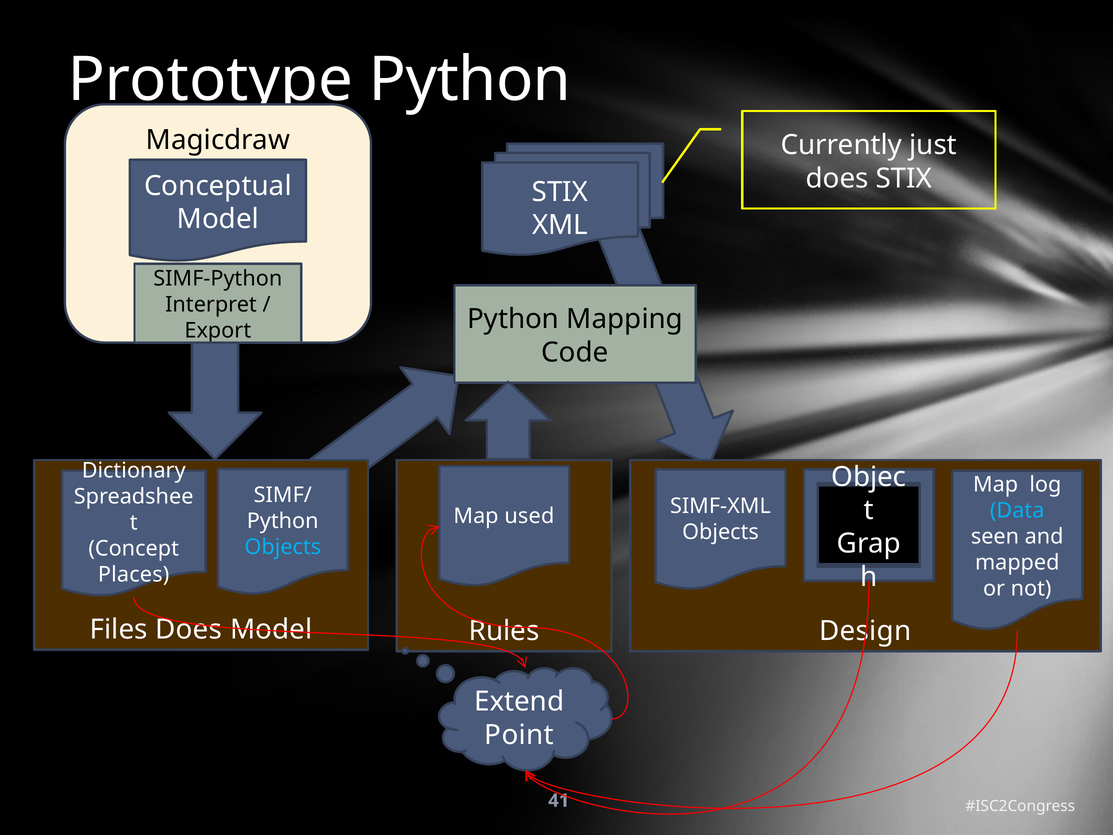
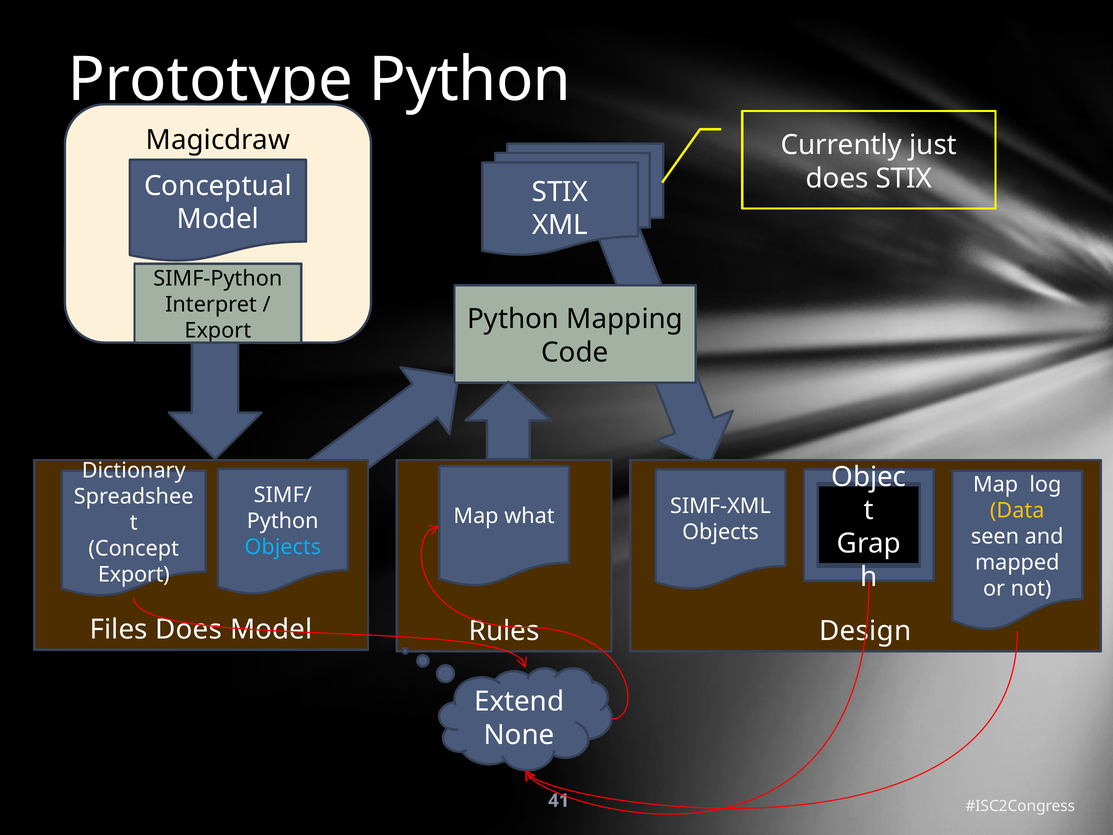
Data colour: light blue -> yellow (1017, 510)
used: used -> what (529, 516)
Places: Places -> Export (134, 575)
Point: Point -> None (519, 735)
